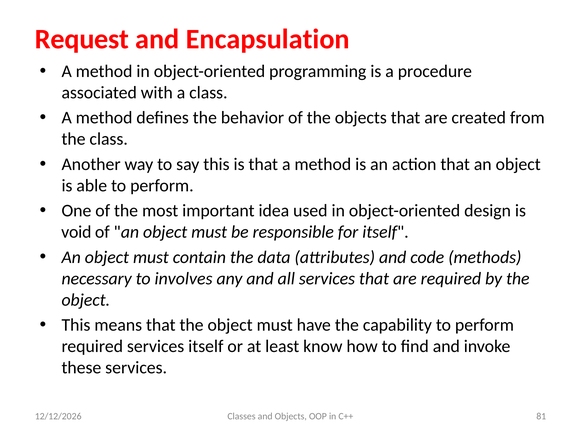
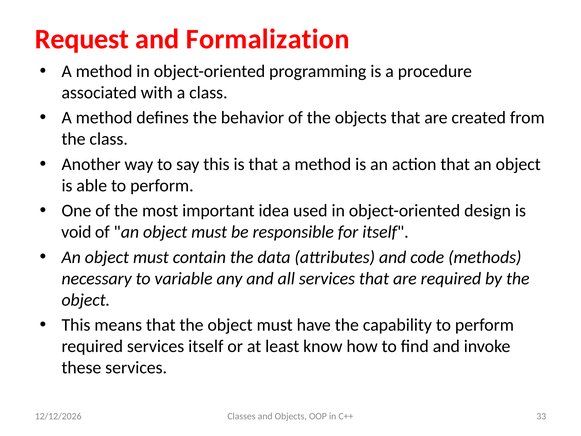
Encapsulation: Encapsulation -> Formalization (268, 39)
involves: involves -> variable (184, 278)
81: 81 -> 33 (541, 416)
